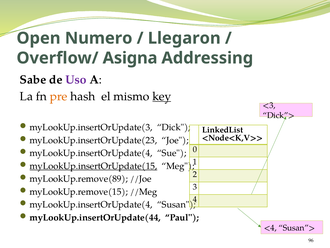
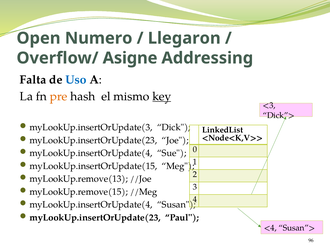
Asigna: Asigna -> Asigne (130, 58)
Sabe: Sabe -> Falta (33, 79)
Uso colour: purple -> blue (76, 79)
myLookUp.insertOrUpdate(15 underline: present -> none (93, 166)
myLookUp.remove(89: myLookUp.remove(89 -> myLookUp.remove(13 (79, 179)
myLookUp.insertOrUpdate(44: myLookUp.insertOrUpdate(44 -> myLookUp.insertOrUpdate(23 (95, 217)
